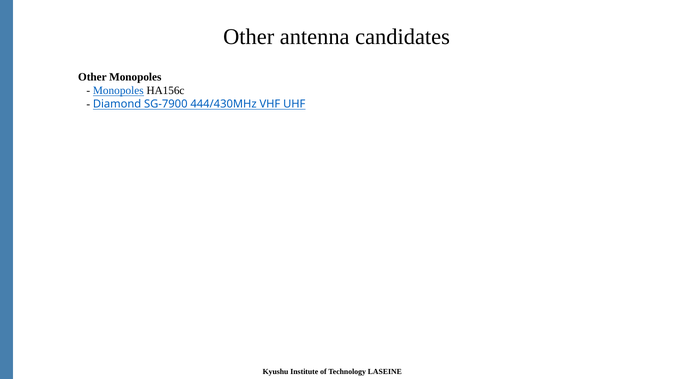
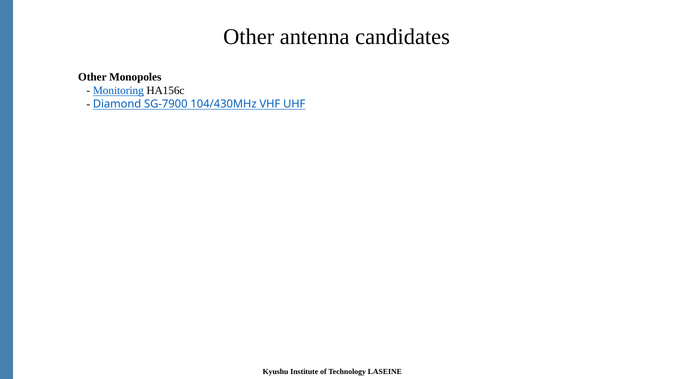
Monopoles: Monopoles -> Monitoring (118, 91)
444/430MHz: 444/430MHz -> 104/430MHz (224, 104)
